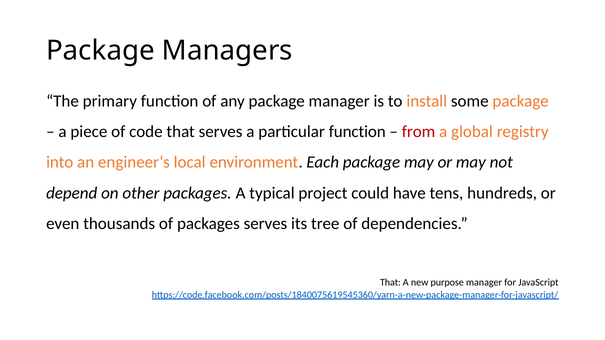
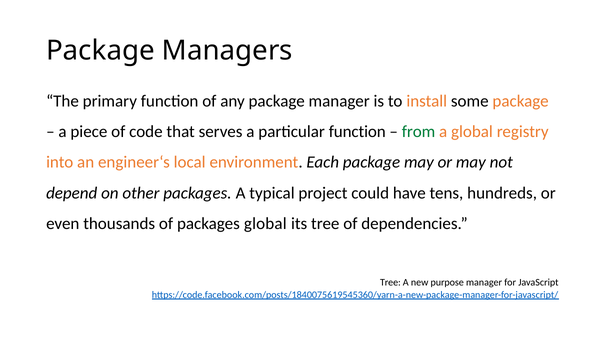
from colour: red -> green (419, 132)
packages serves: serves -> global (265, 224)
That: That -> Tree (390, 283)
